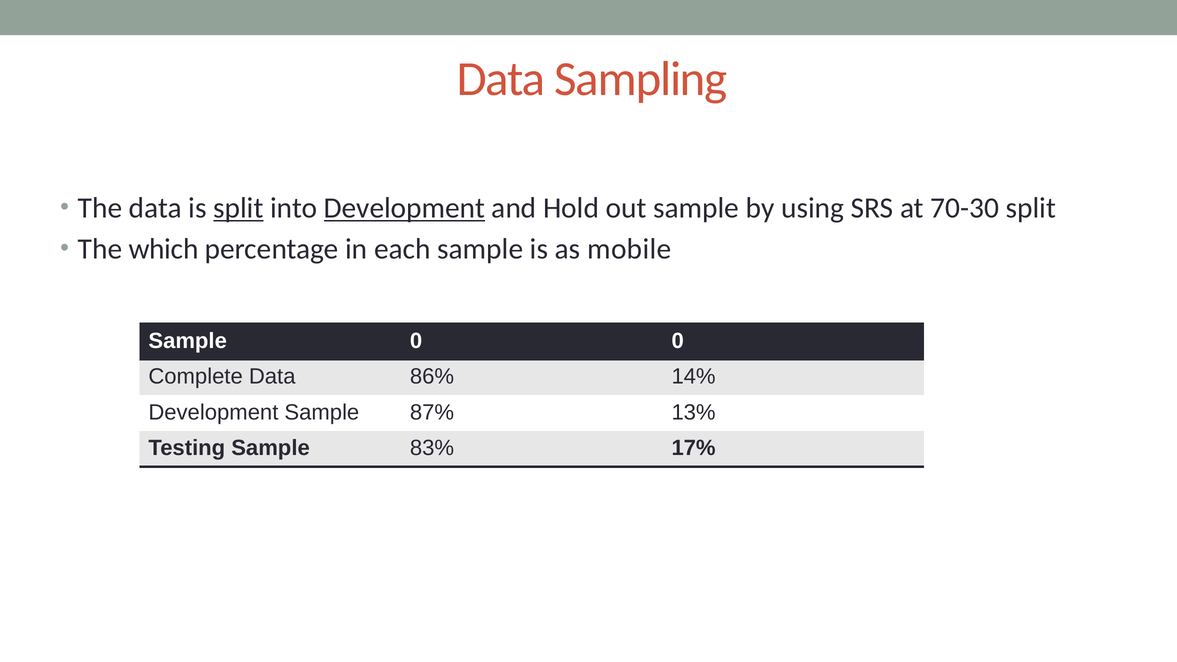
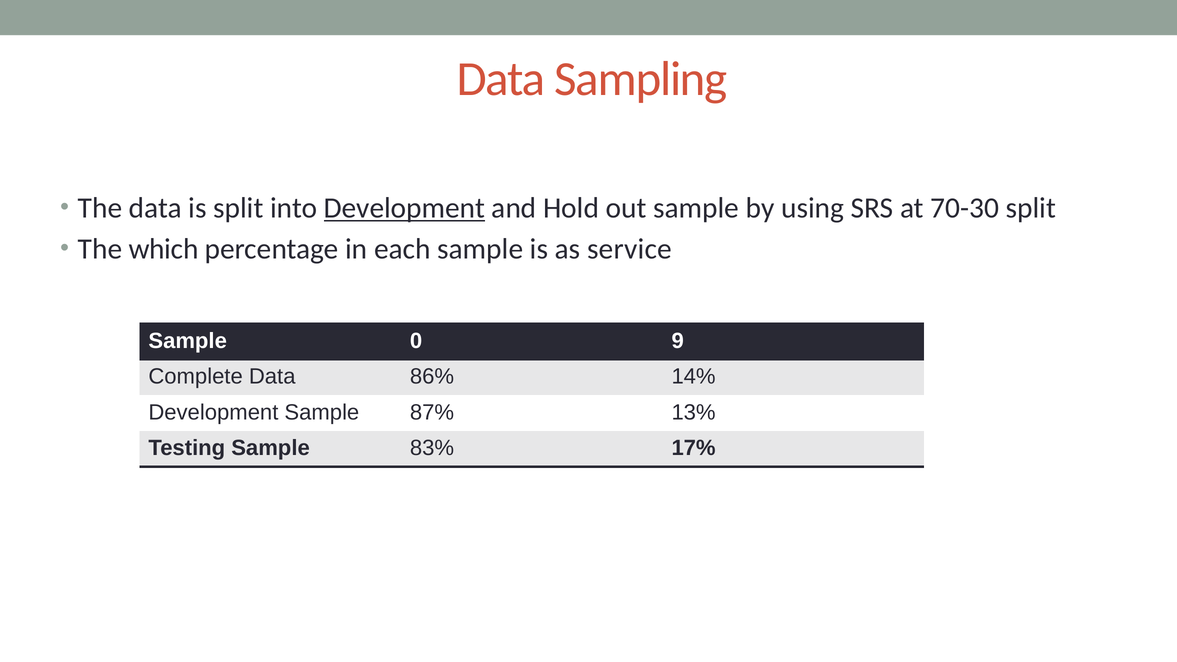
split underline: present -> none (238, 208)
mobile: mobile -> service (629, 249)
0 0: 0 -> 9 (678, 341)
